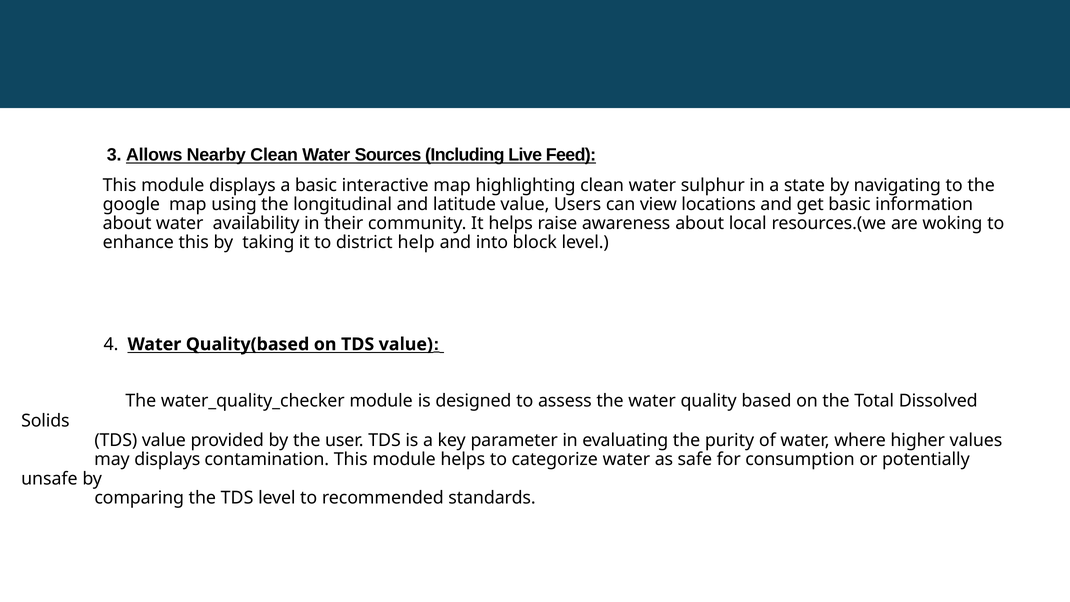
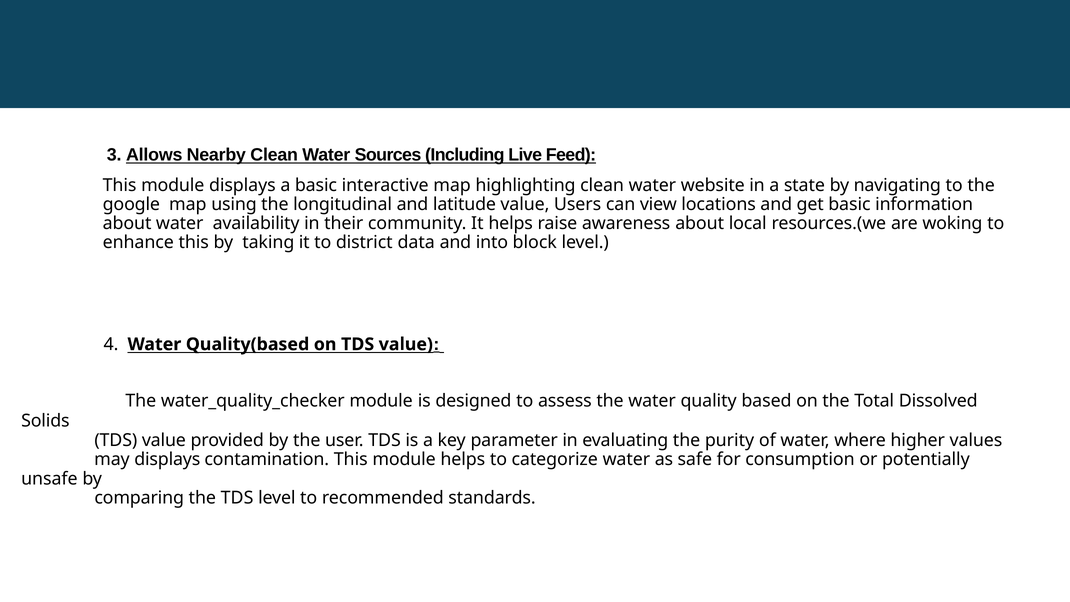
sulphur: sulphur -> website (713, 185)
help: help -> data (416, 243)
